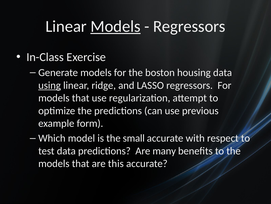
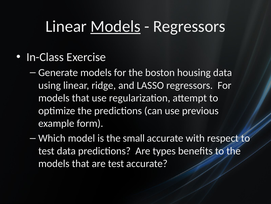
using underline: present -> none (50, 85)
many: many -> types (164, 150)
are this: this -> test (116, 163)
